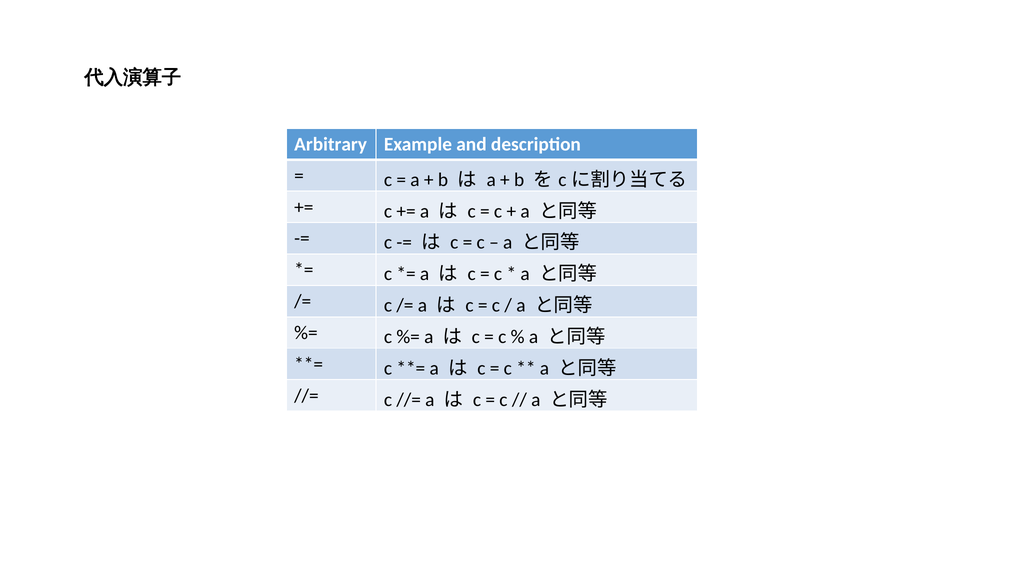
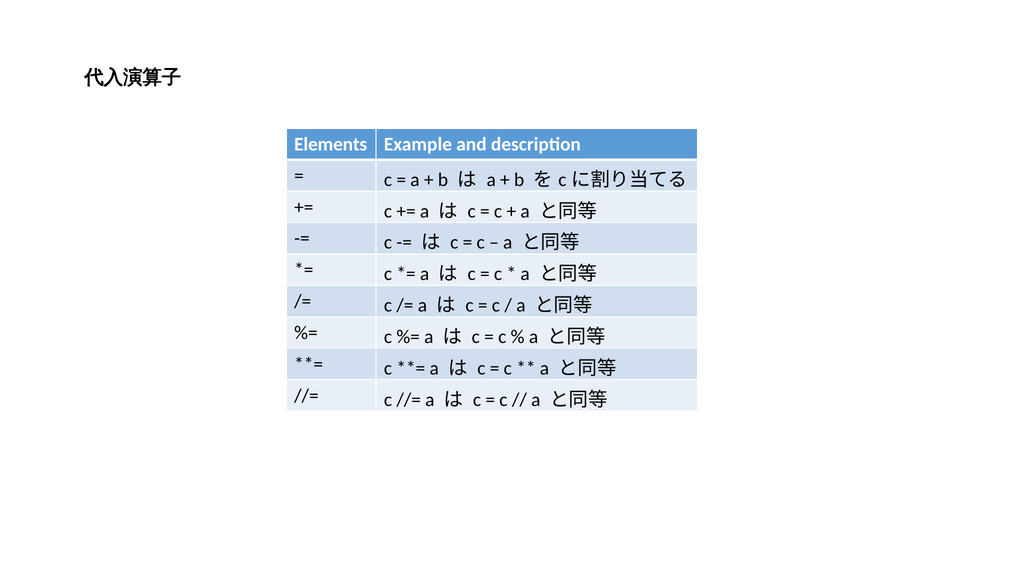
Arbitrary: Arbitrary -> Elements (331, 144)
